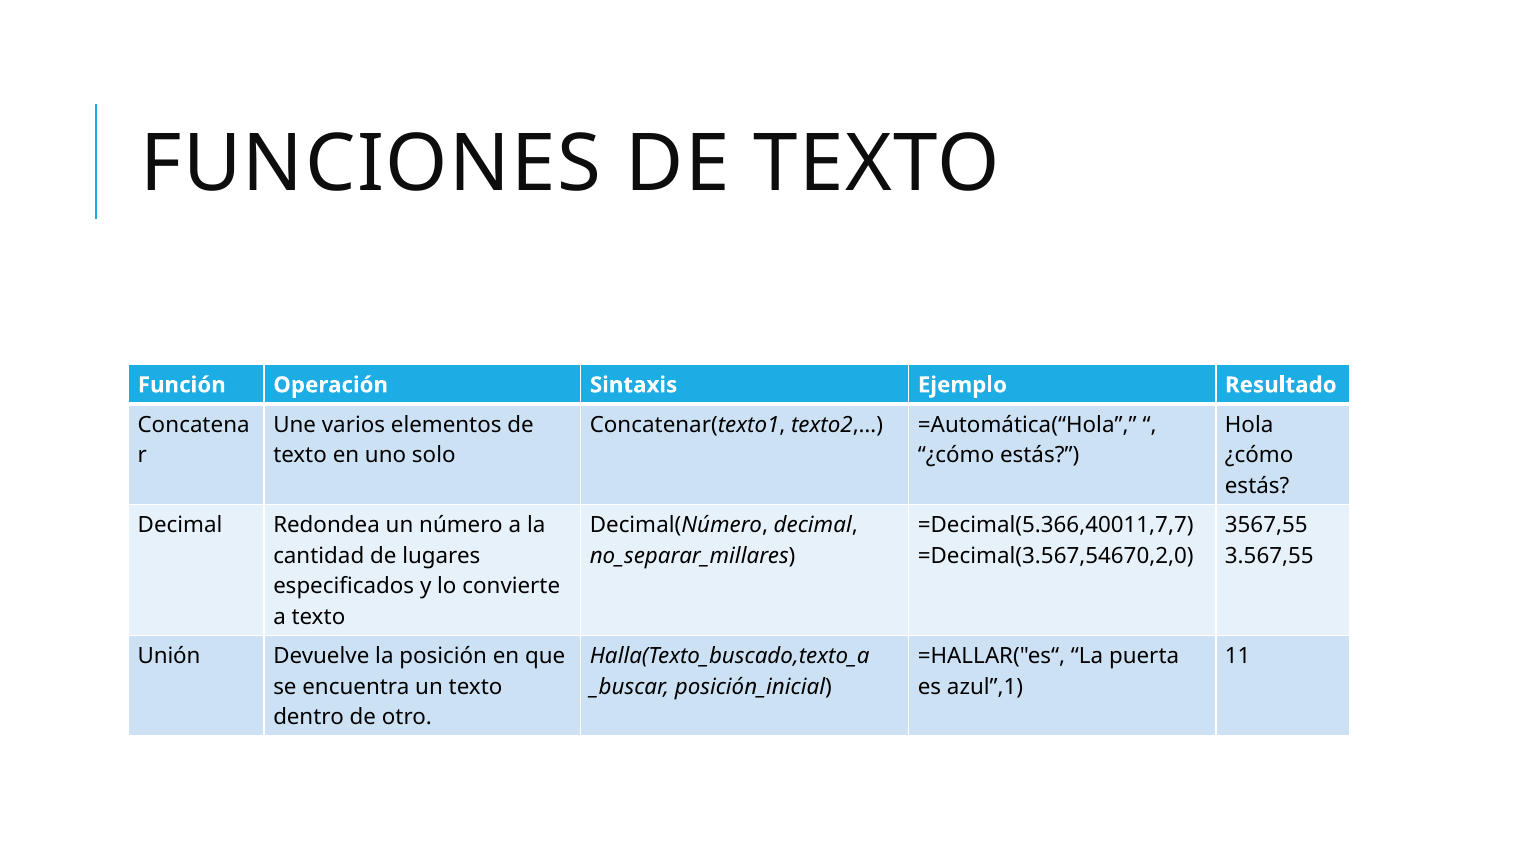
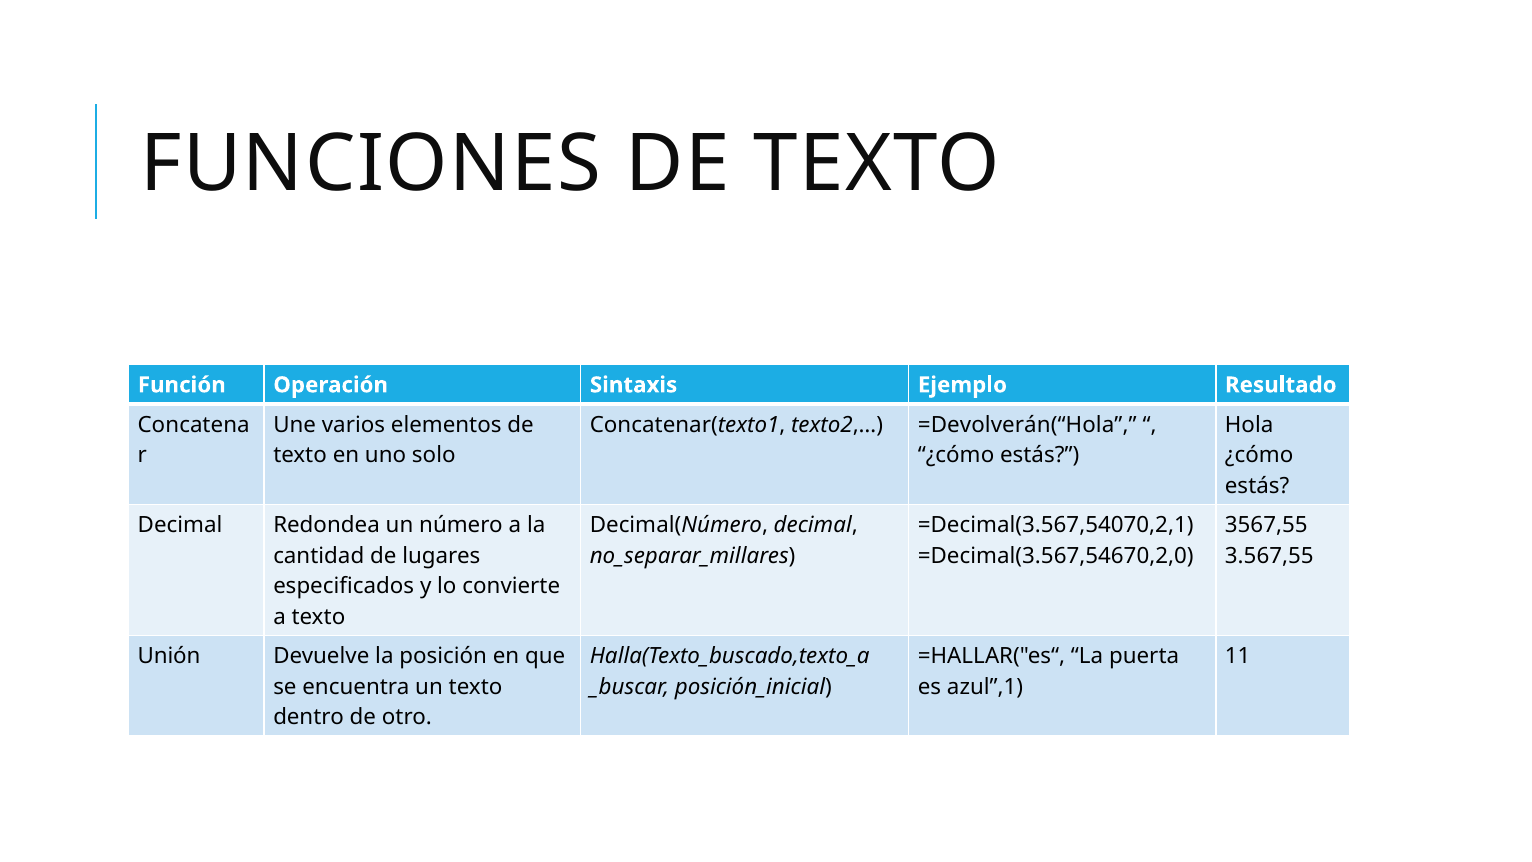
=Automática(“Hola: =Automática(“Hola -> =Devolverán(“Hola (1027, 425)
=Decimal(5.366,40011,7,7: =Decimal(5.366,40011,7,7 -> =Decimal(3.567,54070,2,1 (1056, 525)
